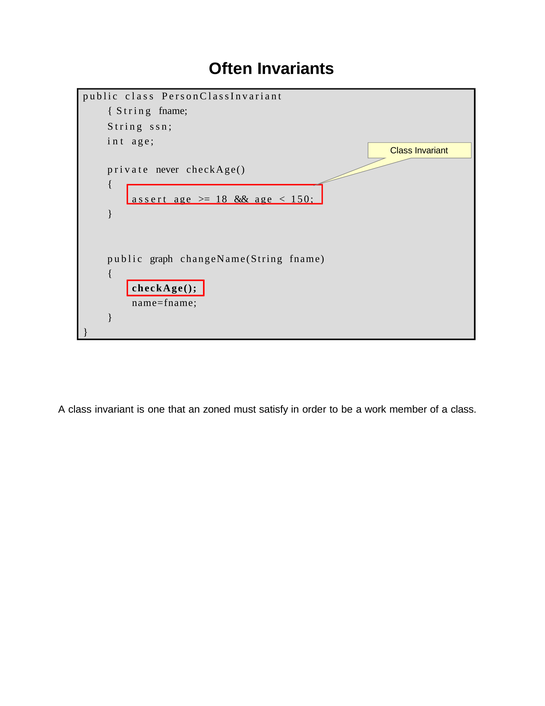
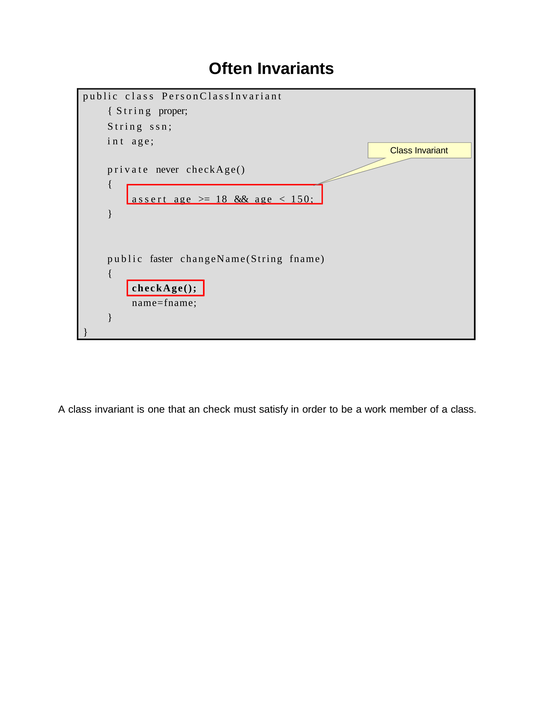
String fname: fname -> proper (173, 111)
graph: graph -> faster (161, 258)
zoned: zoned -> check (217, 409)
